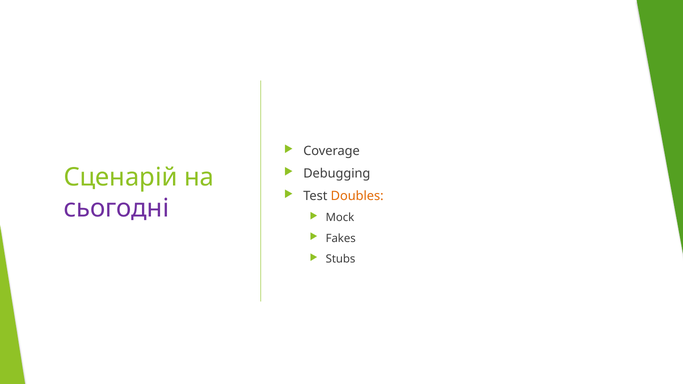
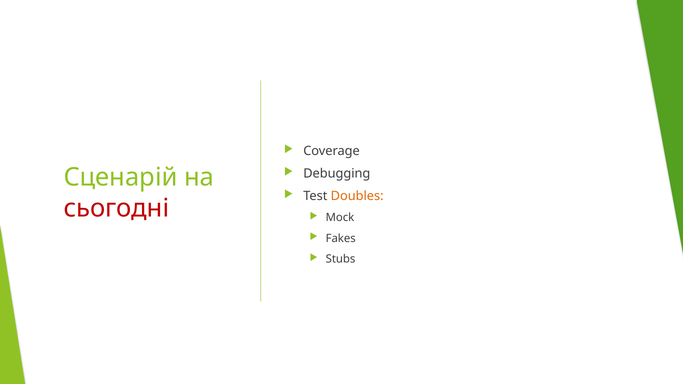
сьогодні colour: purple -> red (116, 208)
